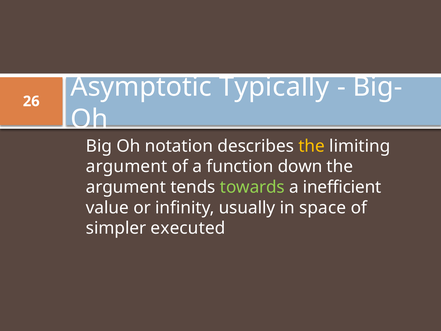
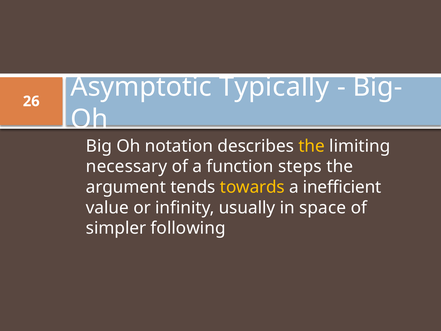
argument: argument -> necessary (127, 166)
down: down -> steps (300, 166)
towards colour: light green -> yellow (252, 187)
executed: executed -> following (188, 228)
